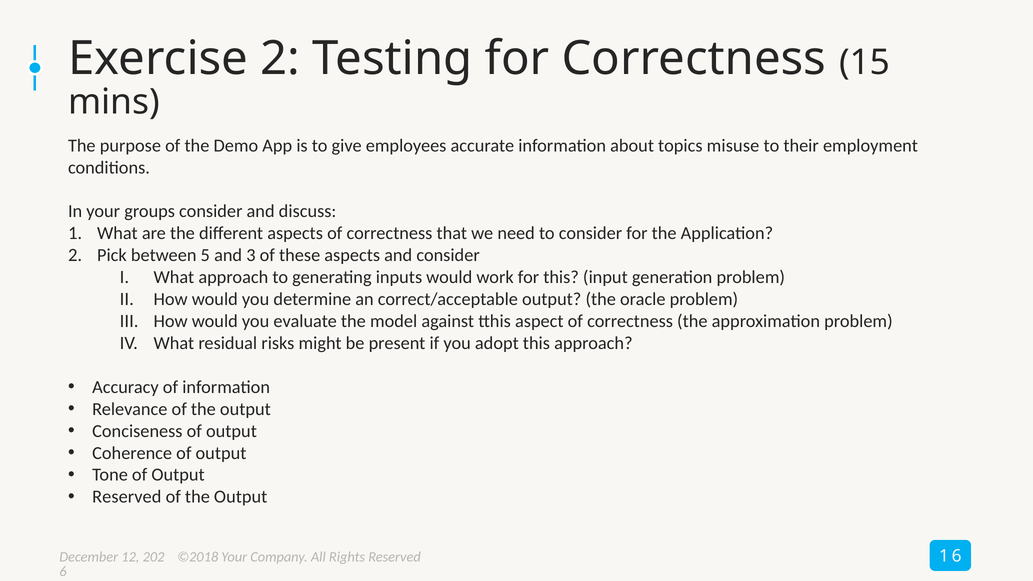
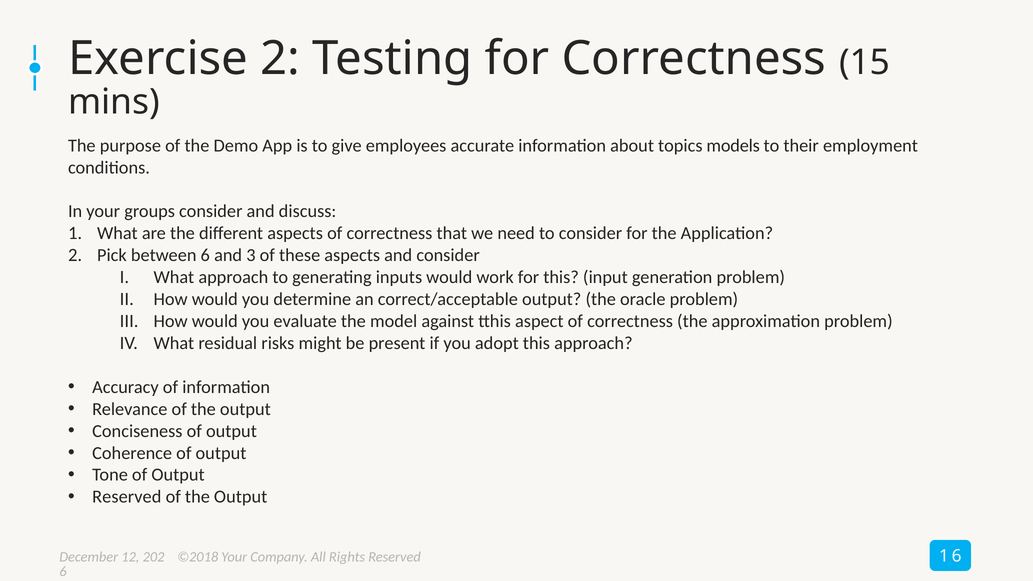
misuse: misuse -> models (733, 146)
between 5: 5 -> 6 (205, 255)
